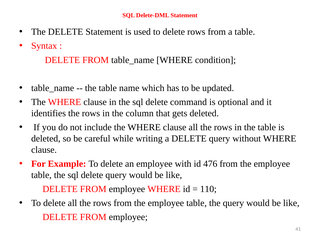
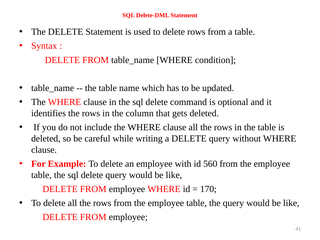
476: 476 -> 560 (210, 164)
110: 110 -> 170 (208, 189)
